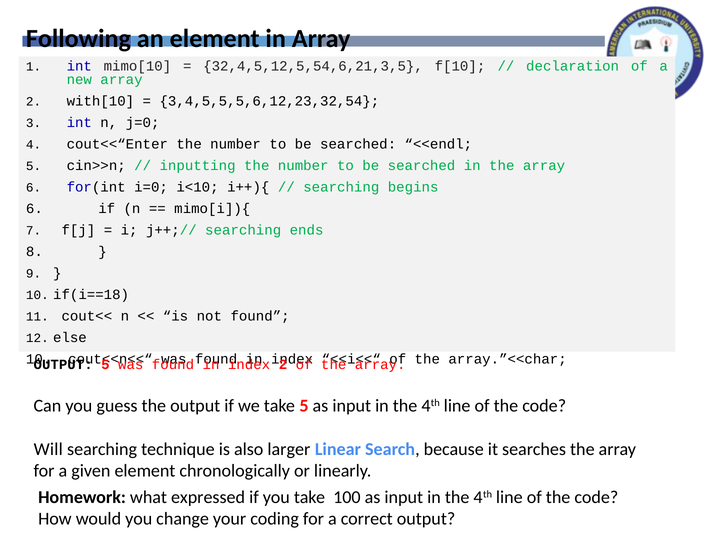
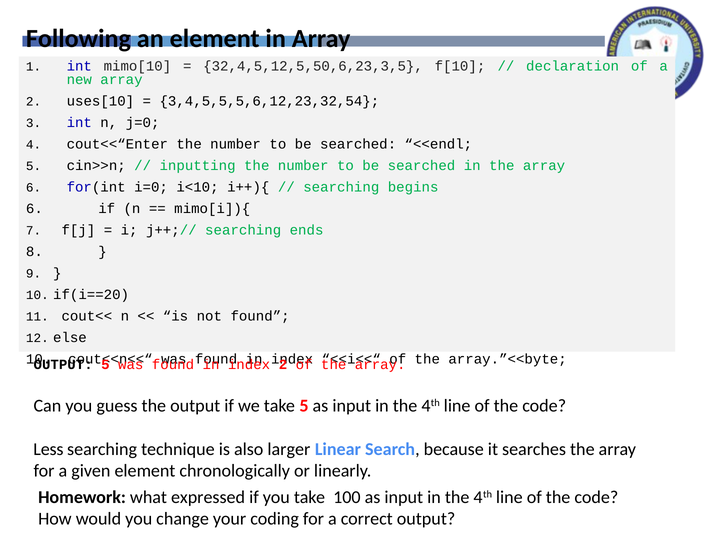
32,4,5,12,5,54,6,21,3,5: 32,4,5,12,5,54,6,21,3,5 -> 32,4,5,12,5,50,6,23,3,5 (313, 66)
with[10: with[10 -> uses[10 (100, 101)
if(i==18: if(i==18 -> if(i==20 (91, 295)
array.”<<char: array.”<<char -> array.”<<byte (508, 359)
Will: Will -> Less (48, 449)
